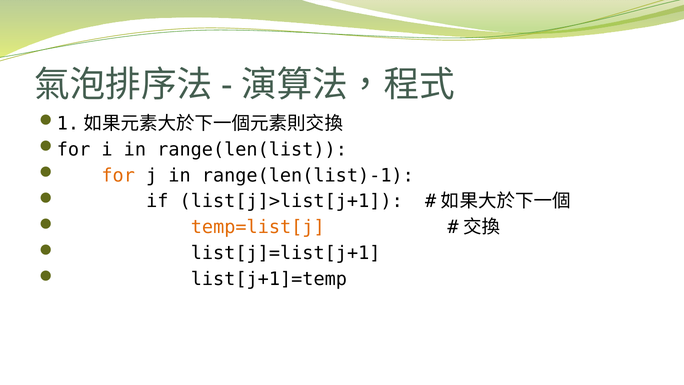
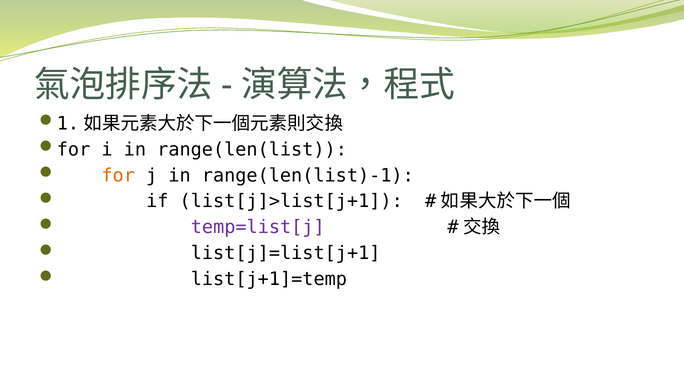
temp=list[j colour: orange -> purple (258, 227)
